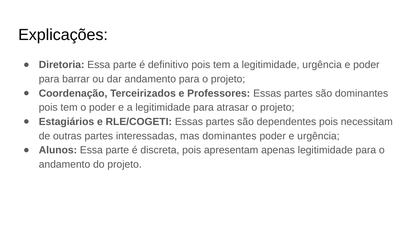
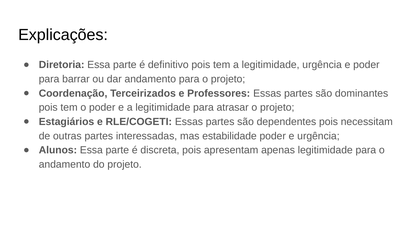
mas dominantes: dominantes -> estabilidade (229, 136)
